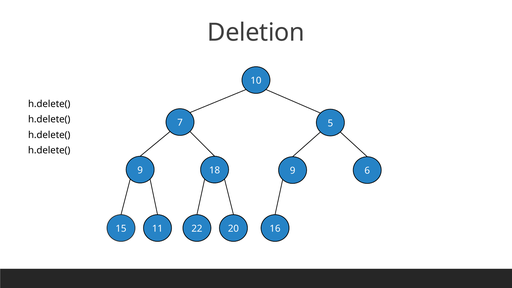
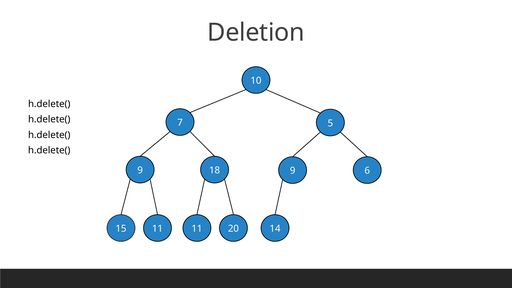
11 22: 22 -> 11 (197, 229)
16: 16 -> 14 (275, 229)
